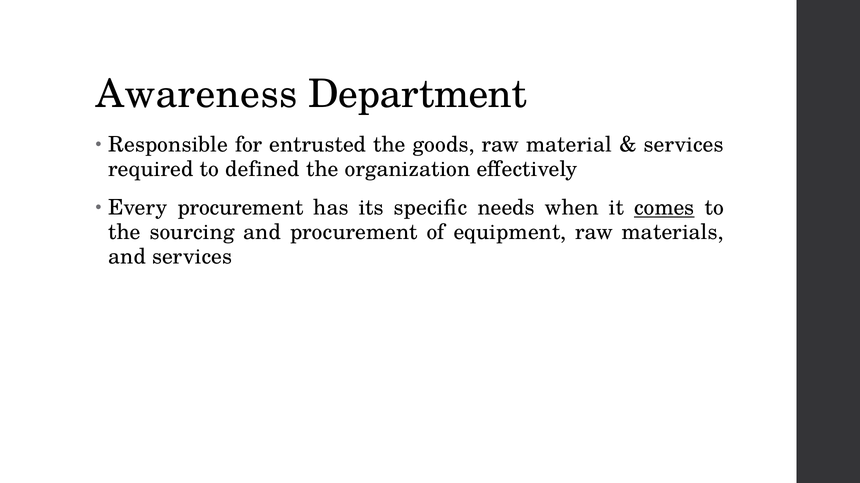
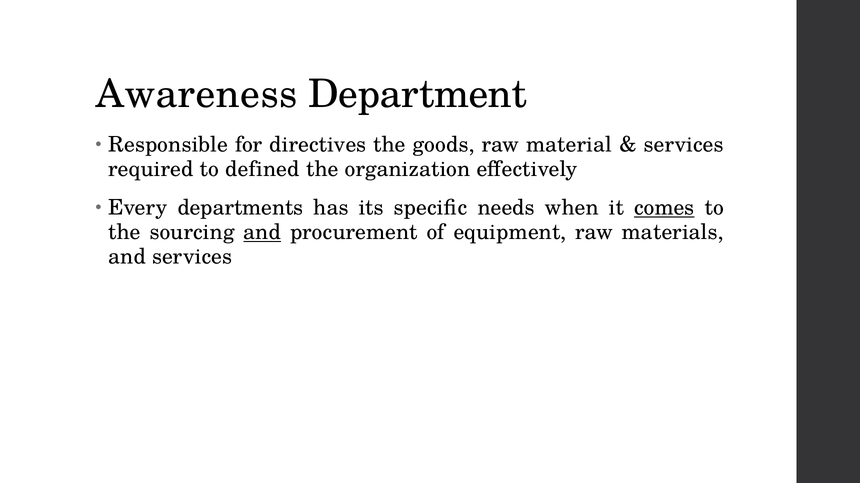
entrusted: entrusted -> directives (318, 145)
Every procurement: procurement -> departments (240, 208)
and underline: none -> present (262, 233)
